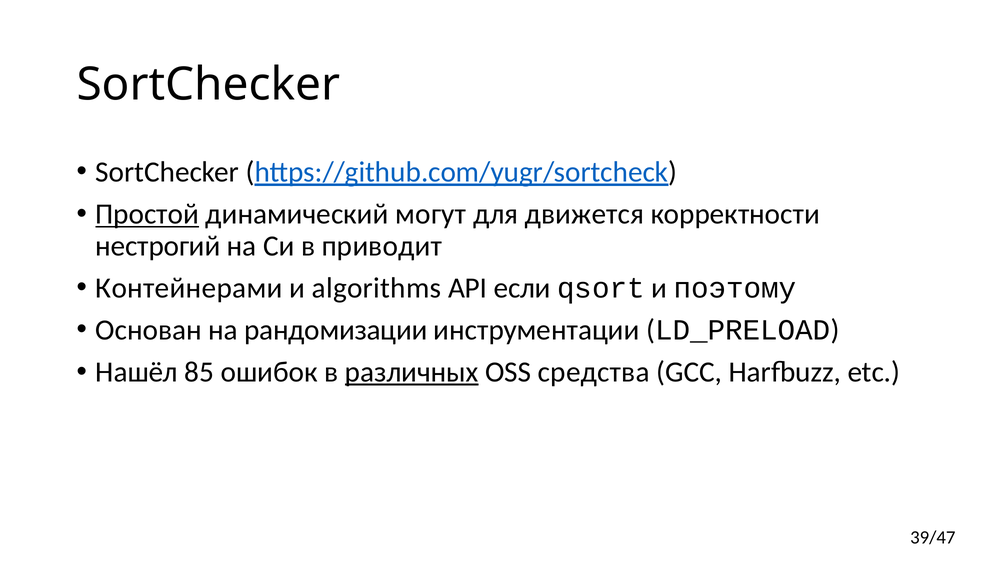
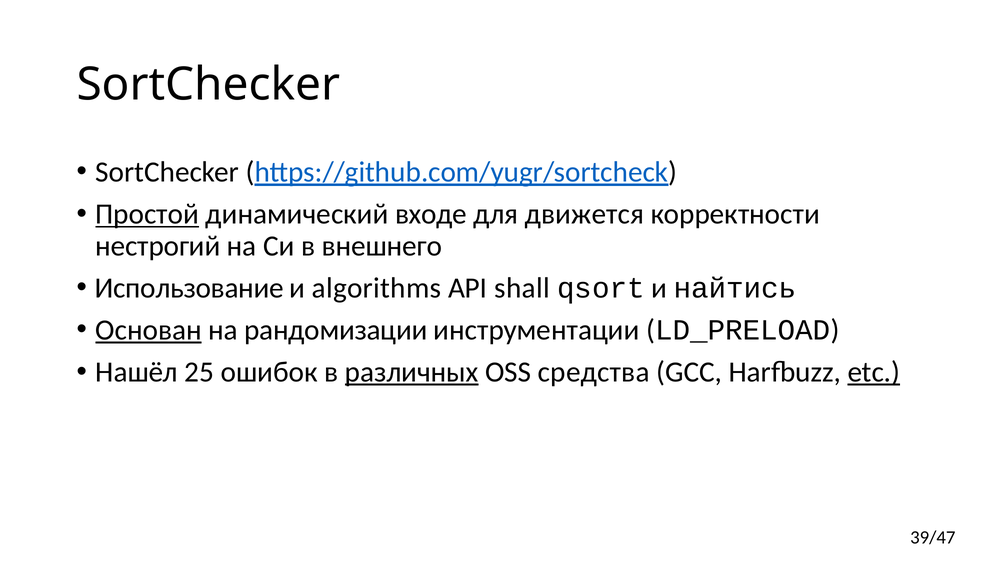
могут: могут -> входе (431, 214)
приводит: приводит -> внешнего (382, 246)
Контейнерами: Контейнерами -> Использование (189, 288)
если: если -> shall (522, 288)
поэтому: поэтому -> найтись (735, 288)
Основан underline: none -> present (149, 330)
85: 85 -> 25 (199, 372)
etc underline: none -> present (874, 372)
